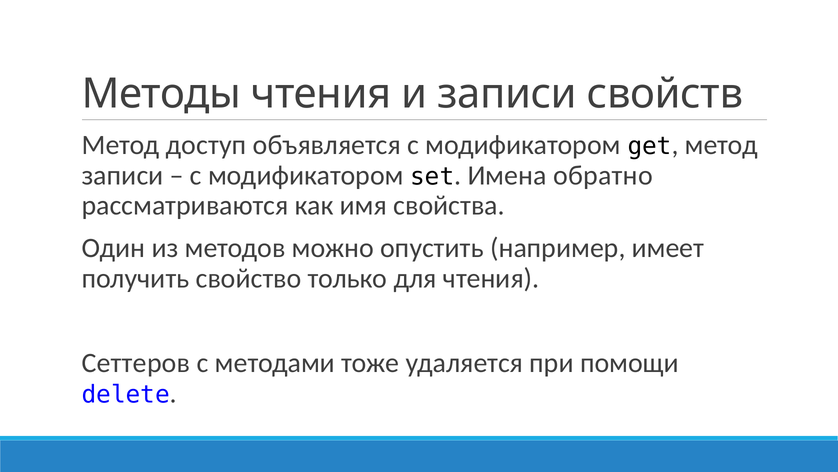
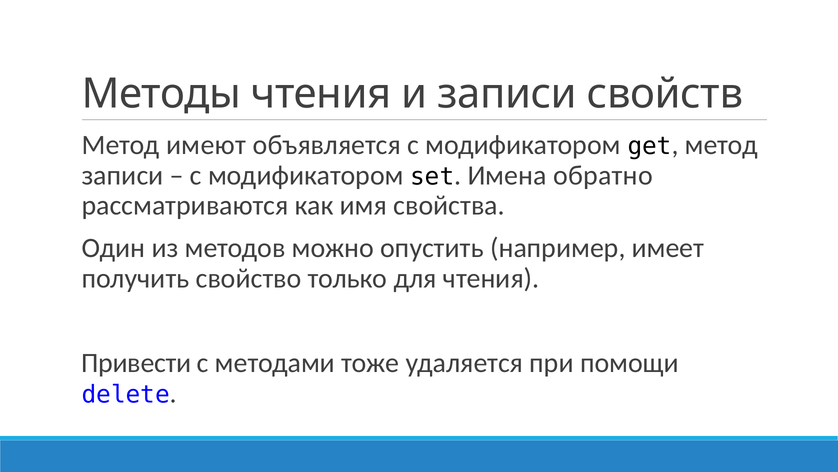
доступ: доступ -> имеют (206, 145)
Сеттеров: Сеттеров -> Привести (136, 363)
